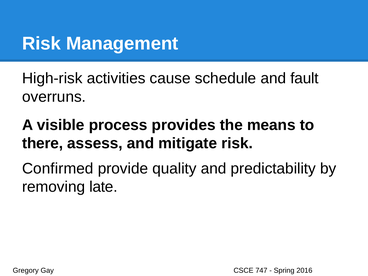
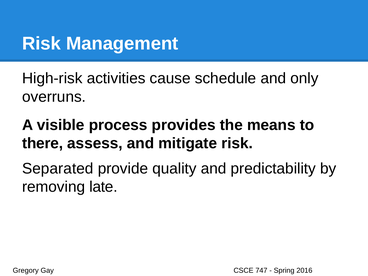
fault: fault -> only (304, 78)
Confirmed: Confirmed -> Separated (58, 169)
